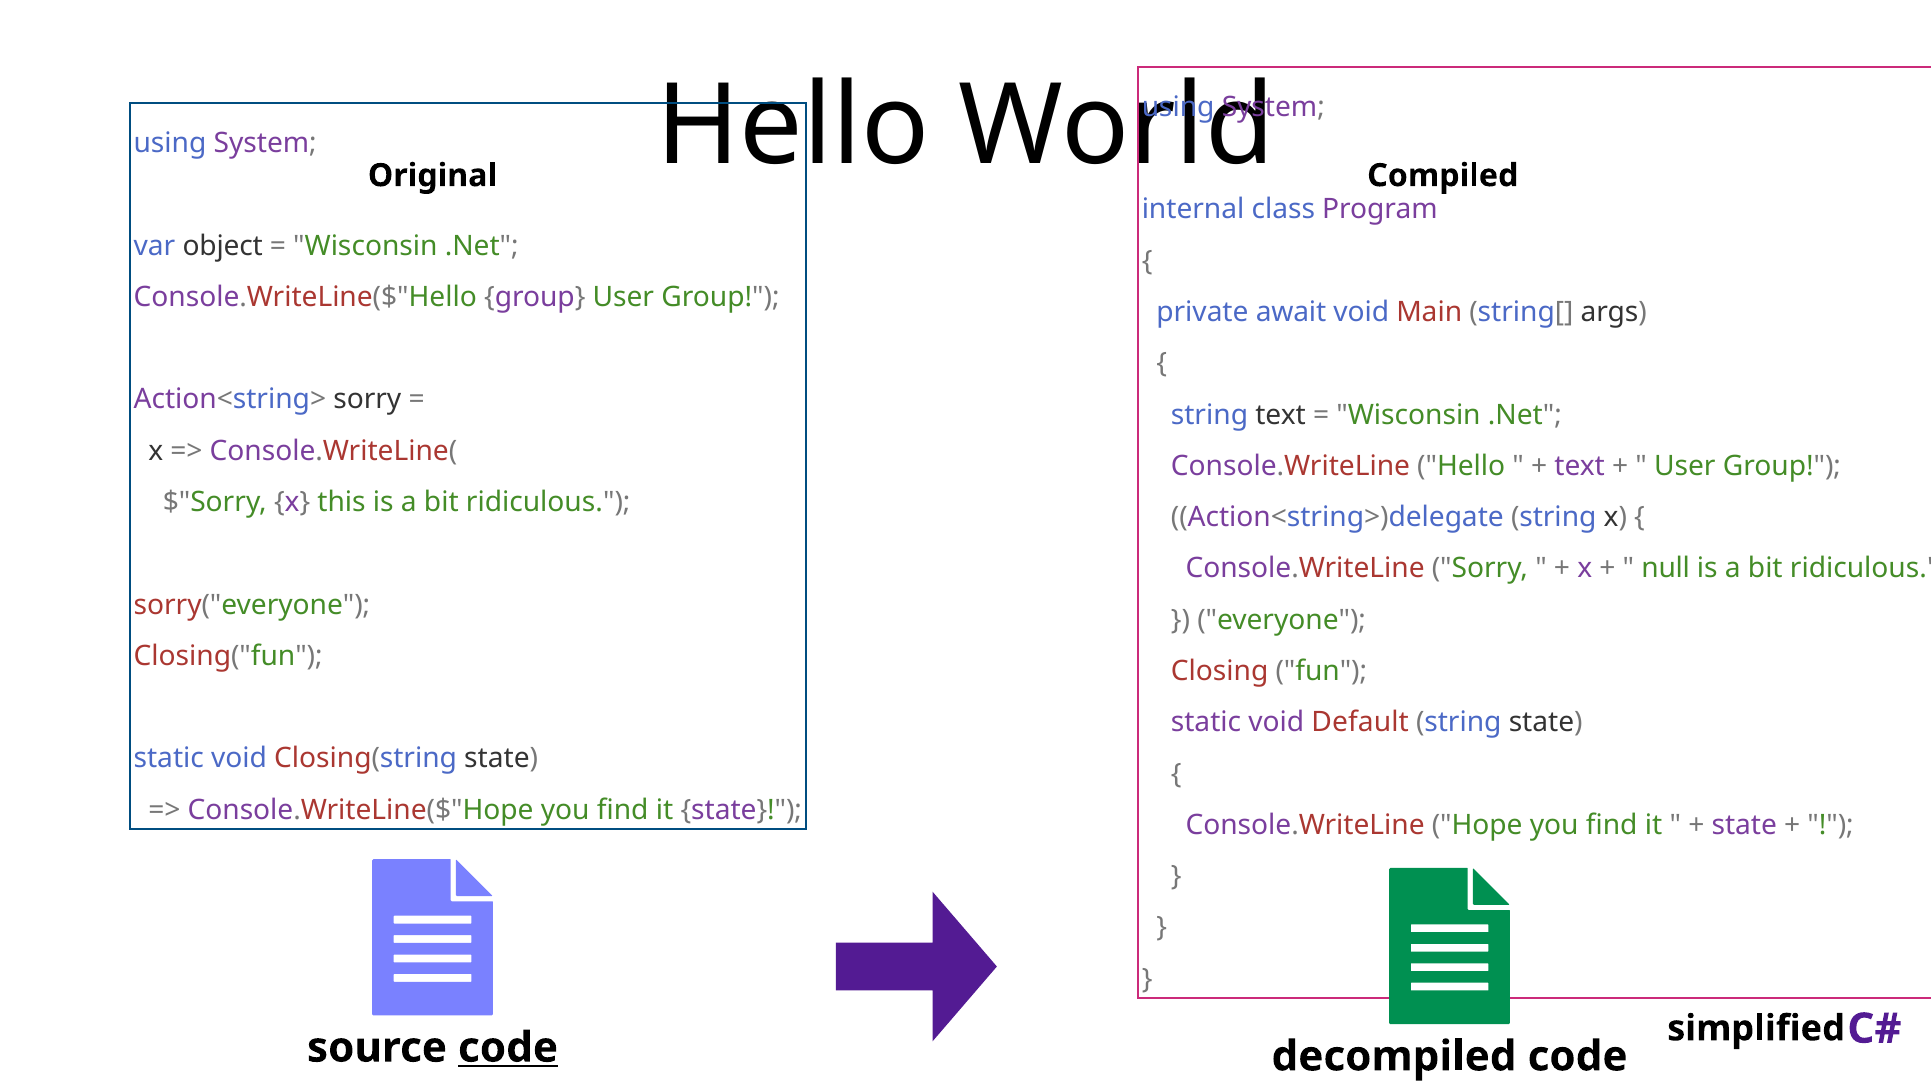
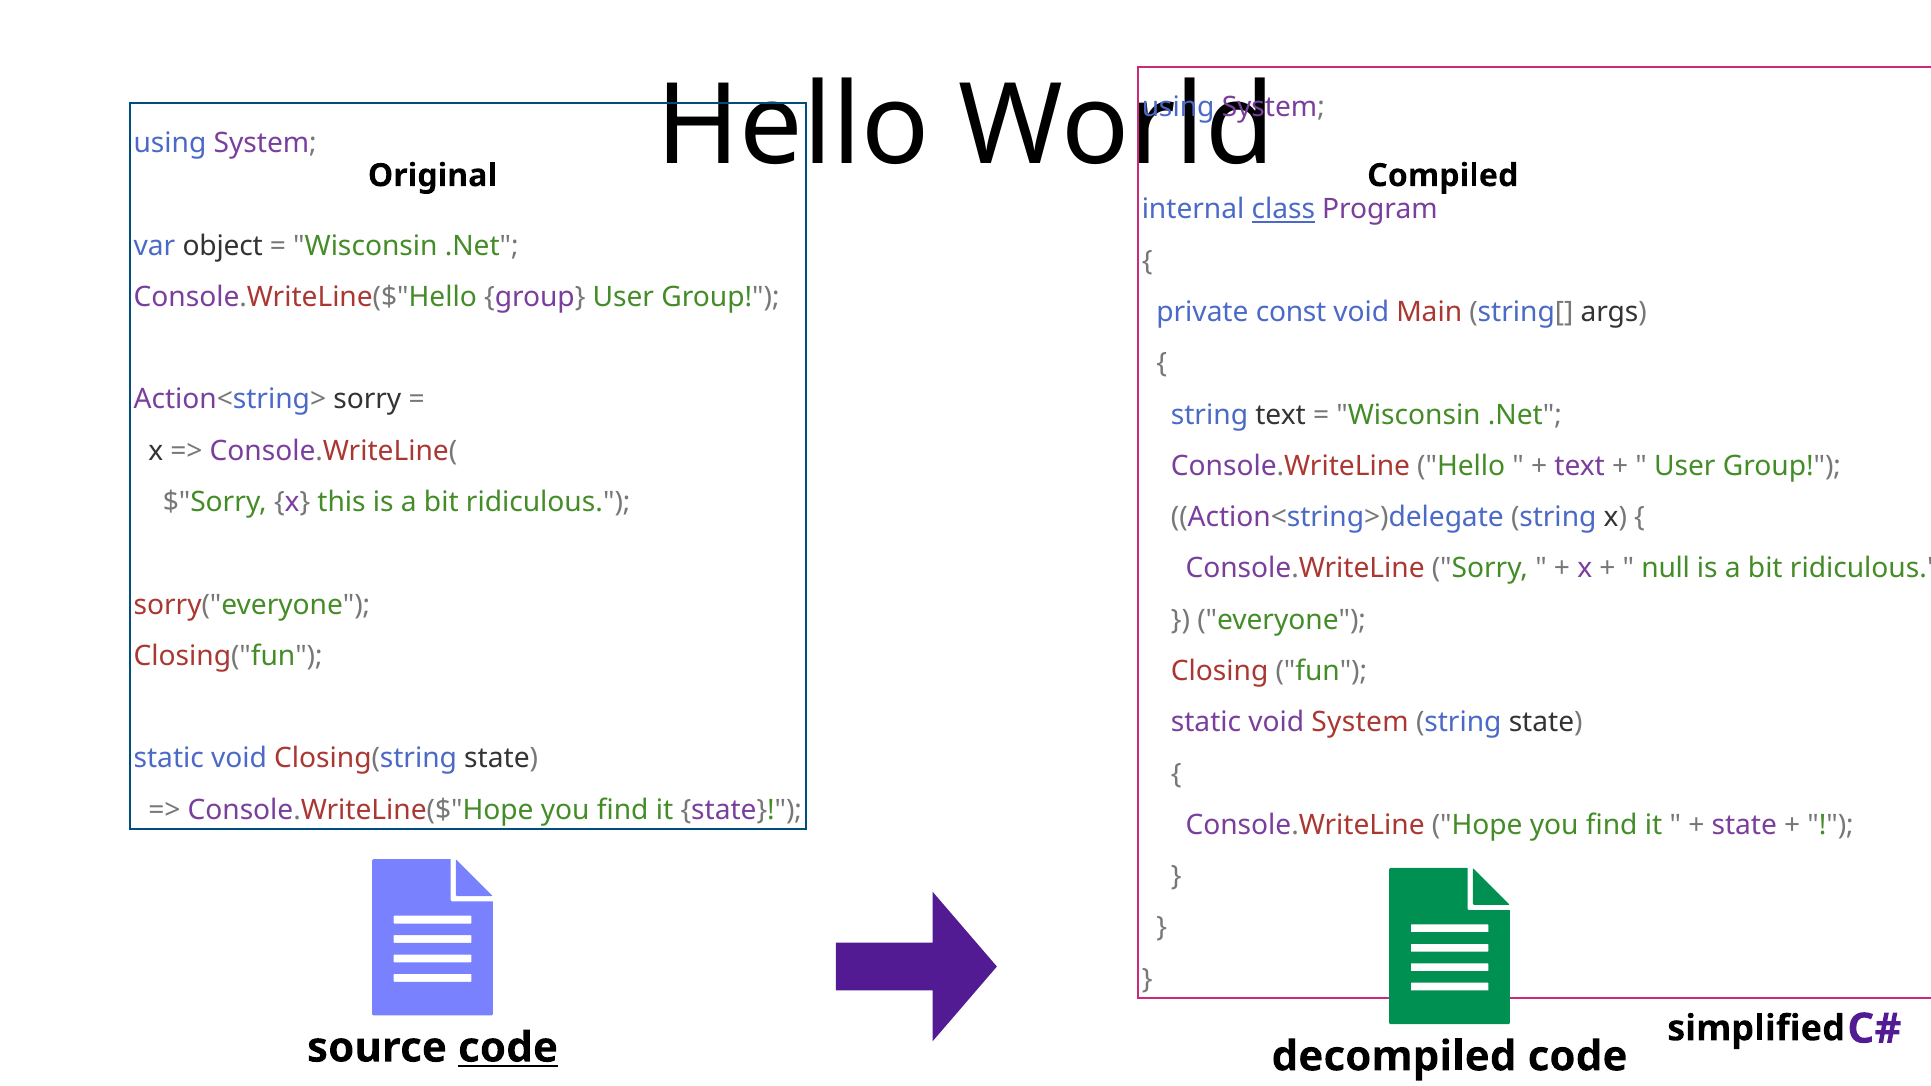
class underline: none -> present (1283, 210)
await: await -> const (1291, 312)
void Default: Default -> System (1360, 723)
